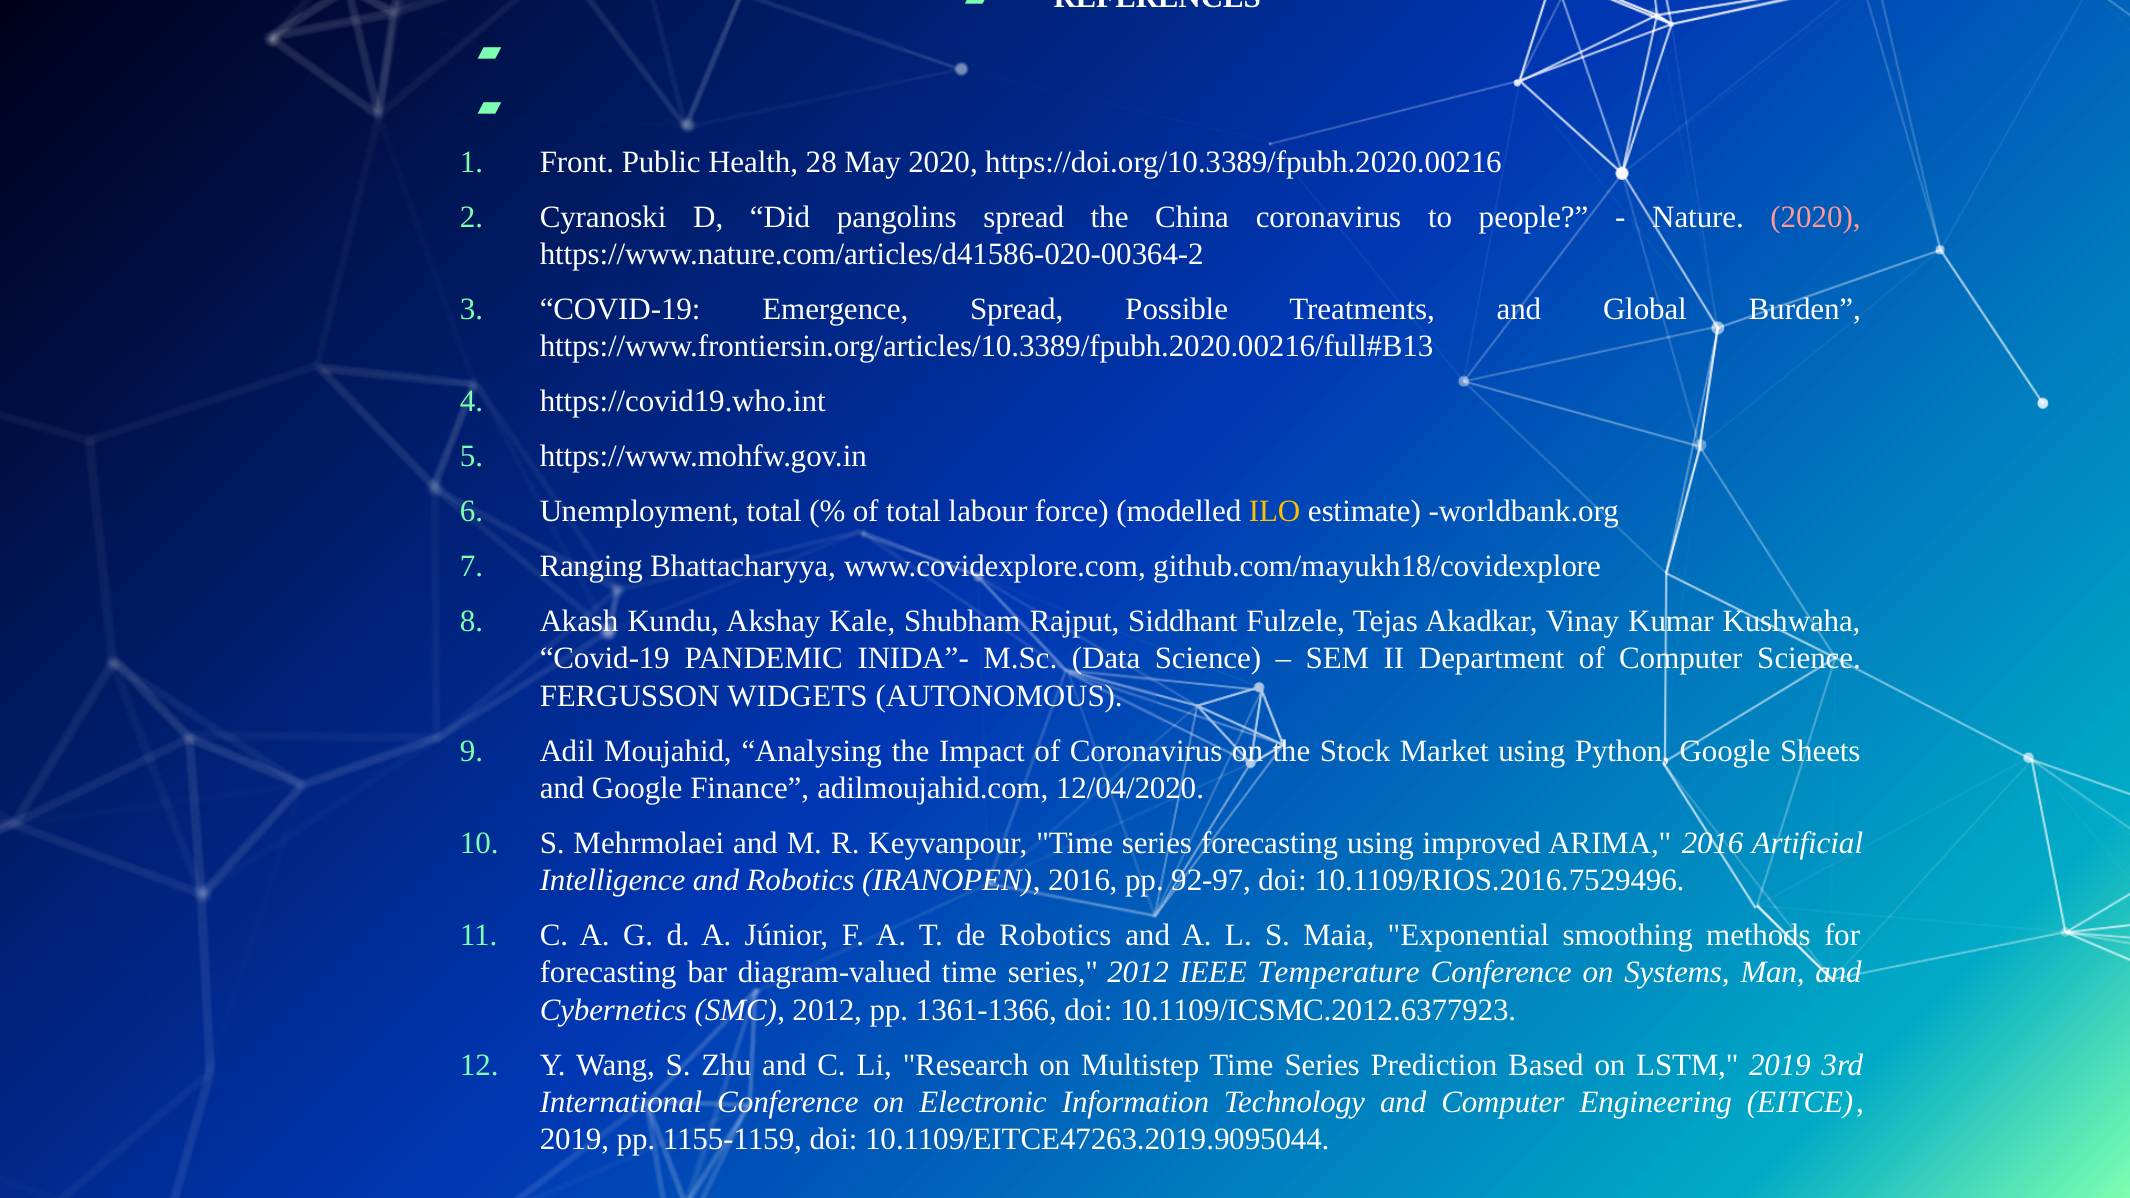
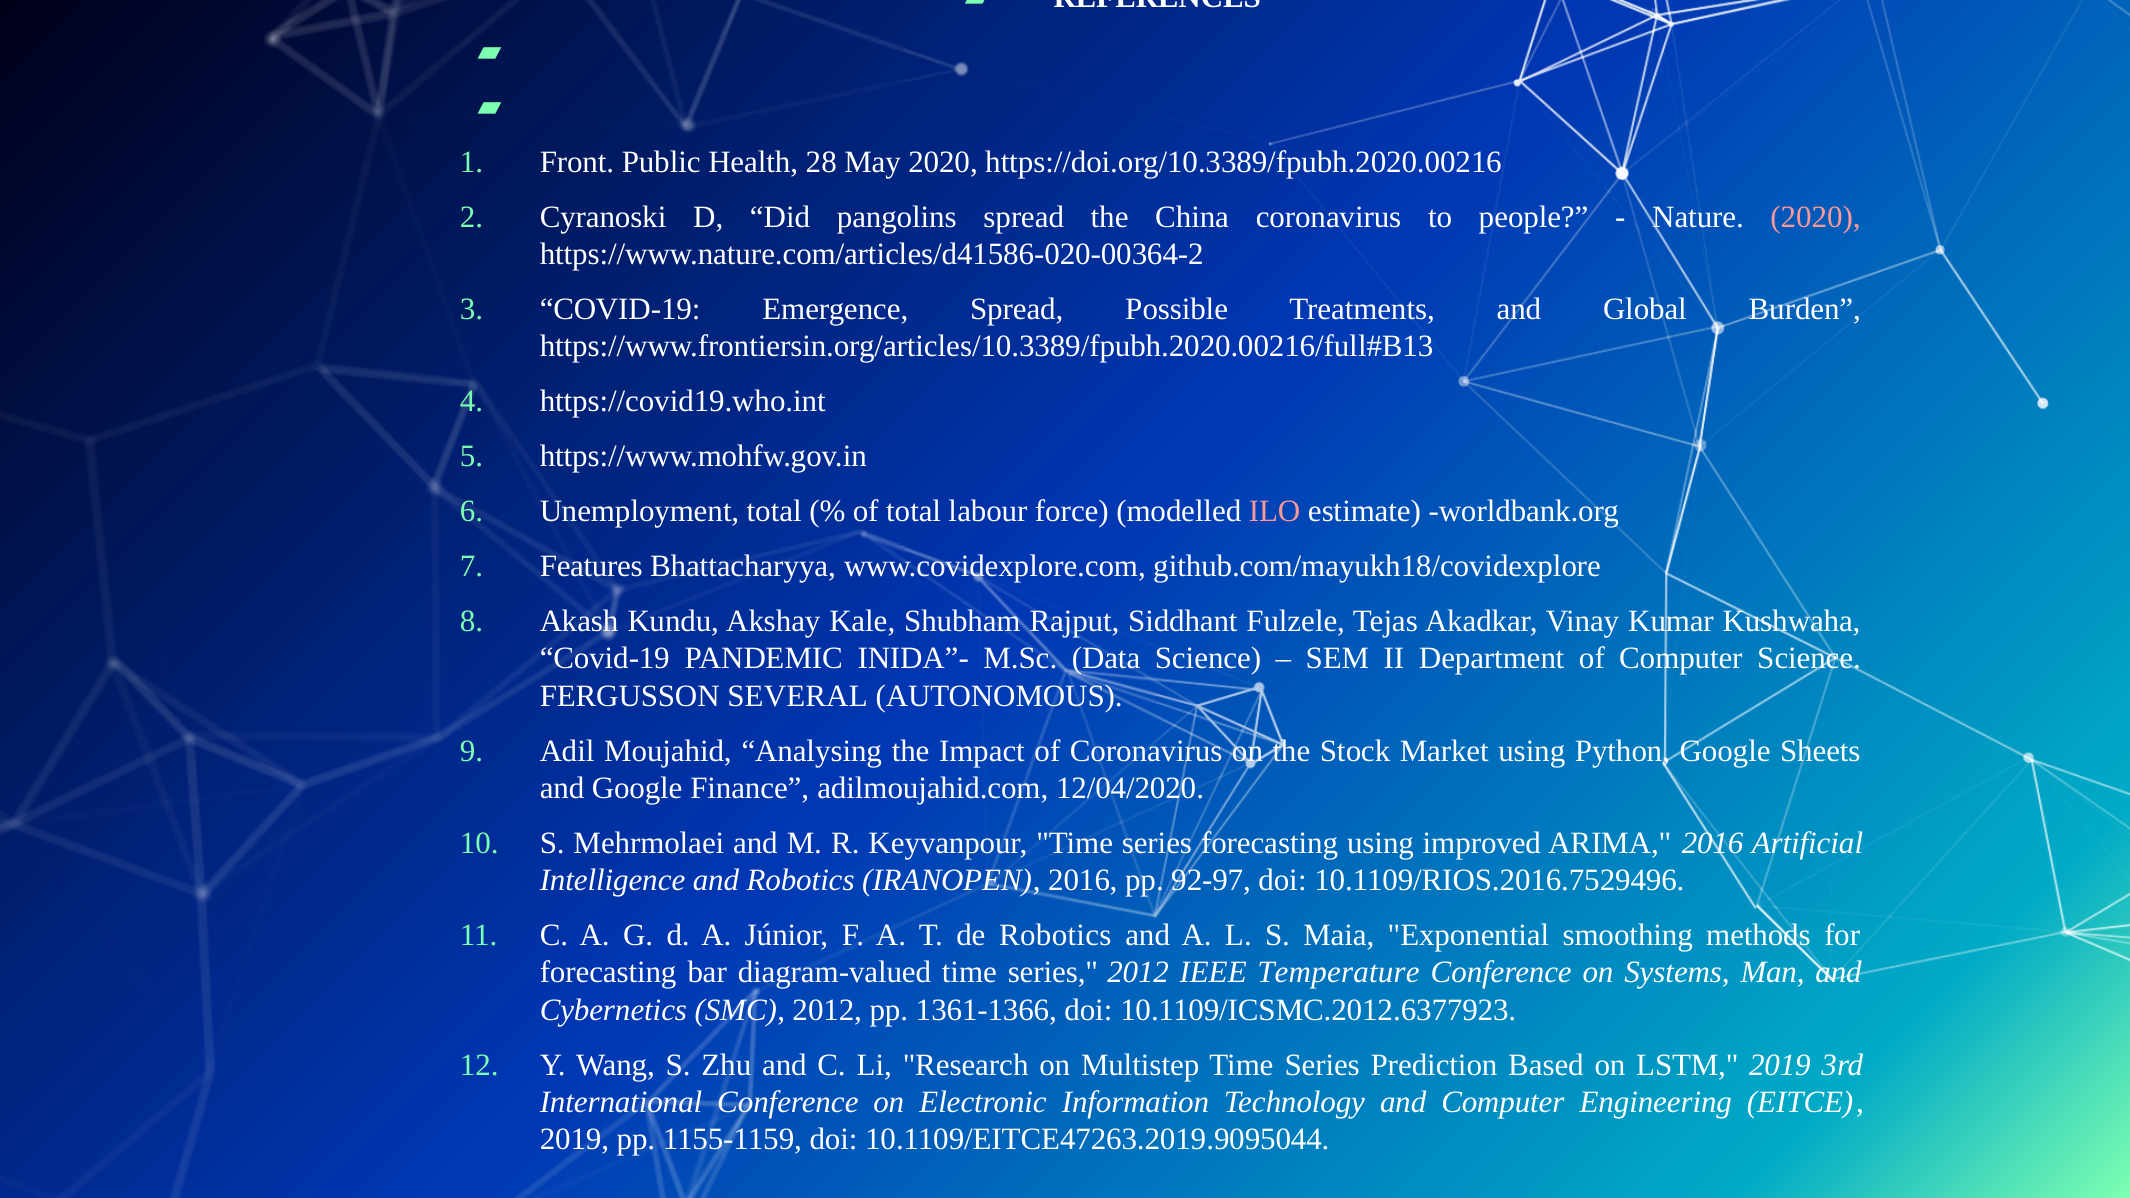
ILO colour: yellow -> pink (1275, 512)
Ranging: Ranging -> Features (591, 567)
WIDGETS: WIDGETS -> SEVERAL (797, 696)
